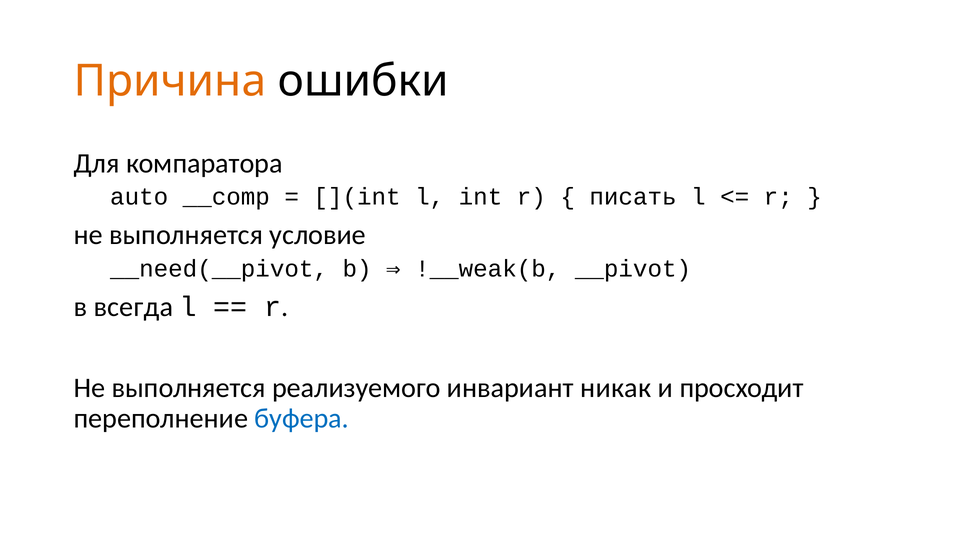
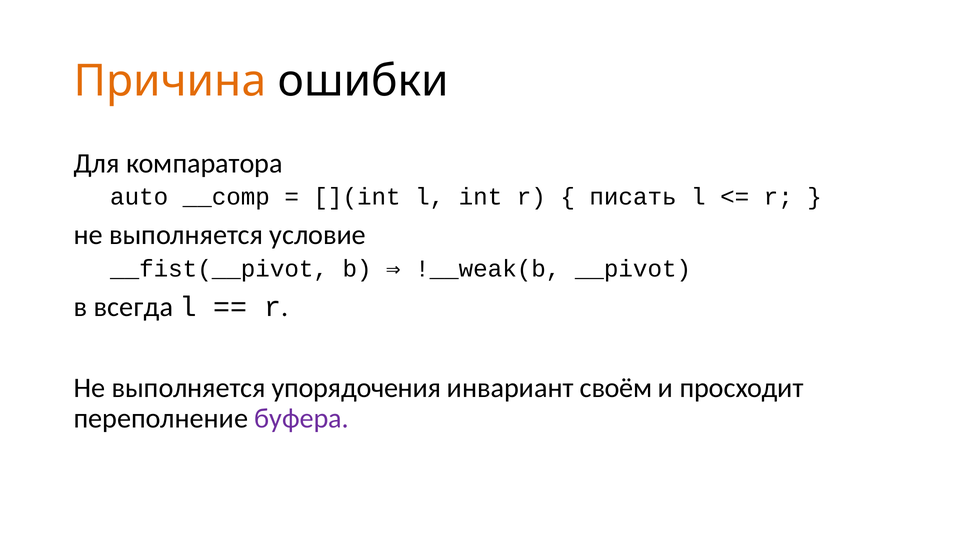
__need(__pivot: __need(__pivot -> __fist(__pivot (219, 269)
реализуемого: реализуемого -> упорядочения (356, 388)
никак: никак -> своём (616, 388)
буфера colour: blue -> purple (302, 419)
